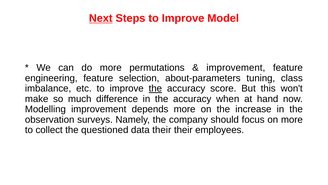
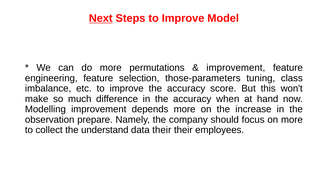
about-parameters: about-parameters -> those-parameters (203, 78)
the underline: present -> none (155, 88)
surveys: surveys -> prepare (95, 119)
questioned: questioned -> understand (105, 130)
